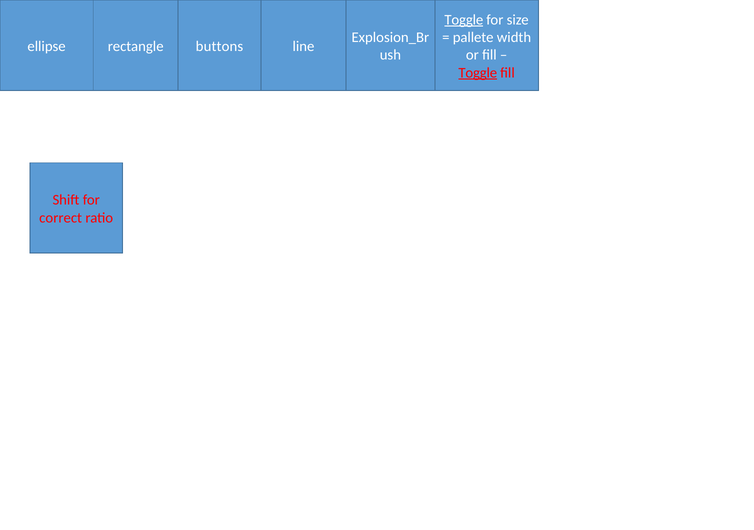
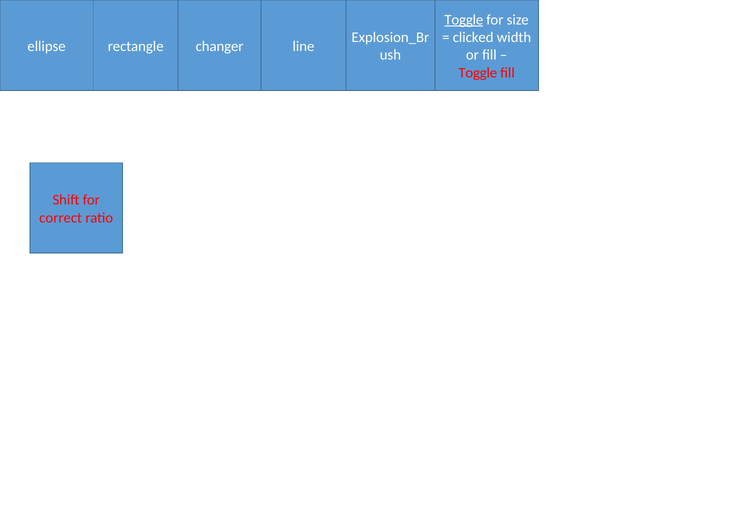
pallete: pallete -> clicked (473, 37)
buttons: buttons -> changer (220, 46)
Toggle underline: present -> none (478, 73)
